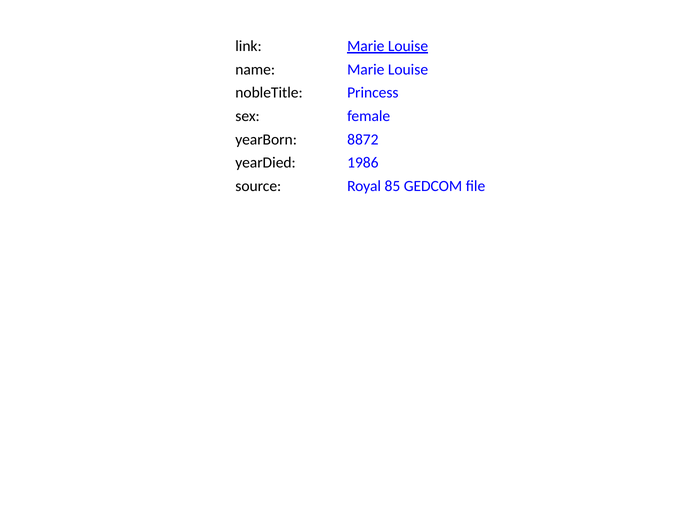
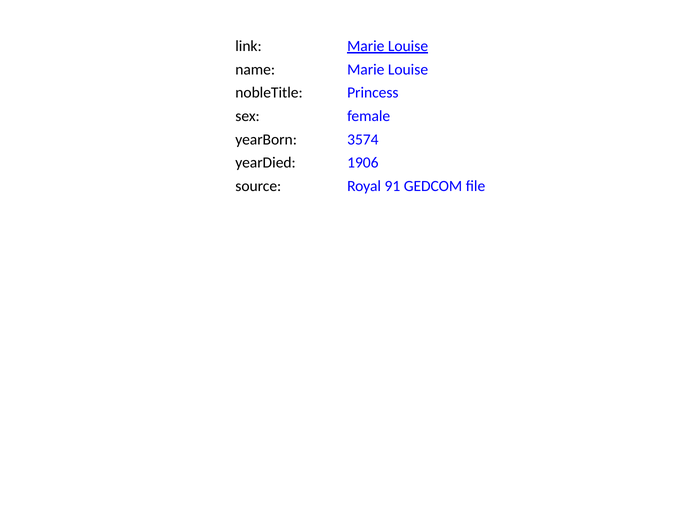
8872: 8872 -> 3574 (363, 139)
1986: 1986 -> 1906 (363, 163)
85: 85 -> 91 (392, 186)
